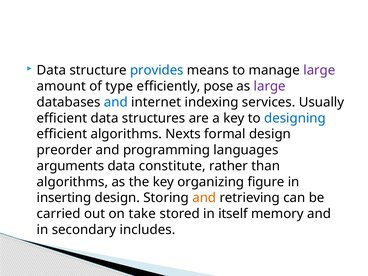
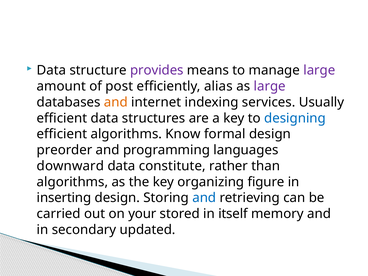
provides colour: blue -> purple (157, 70)
type: type -> post (119, 86)
pose: pose -> alias (218, 86)
and colour: blue -> orange (116, 102)
Nexts: Nexts -> Know (183, 134)
arguments: arguments -> downward (70, 166)
and colour: orange -> blue (204, 198)
take: take -> your (142, 214)
includes: includes -> updated (148, 230)
